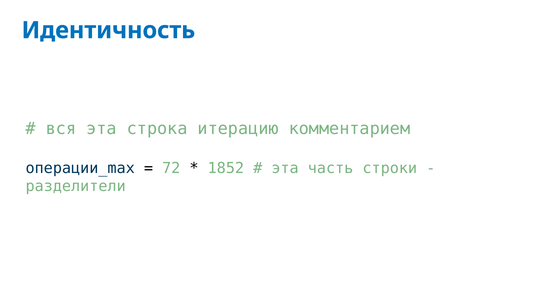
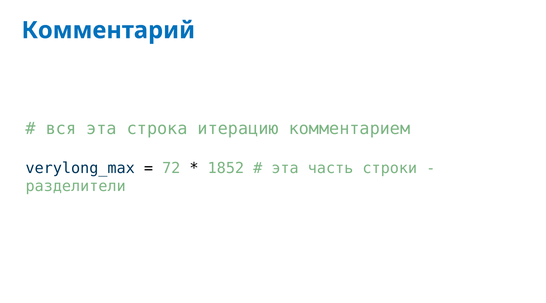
Идентичность: Идентичность -> Комментарий (108, 30)
операции_max: операции_max -> verylong_max (80, 168)
